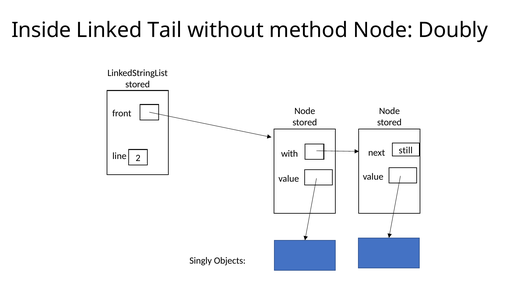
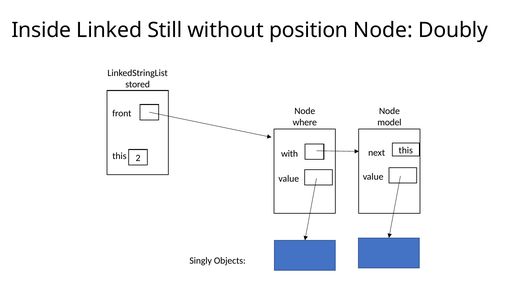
Tail: Tail -> Still (165, 30)
method: method -> position (309, 30)
stored: stored -> where (305, 122)
stored: stored -> model (389, 122)
next still: still -> this (406, 150)
line: line -> this (119, 156)
